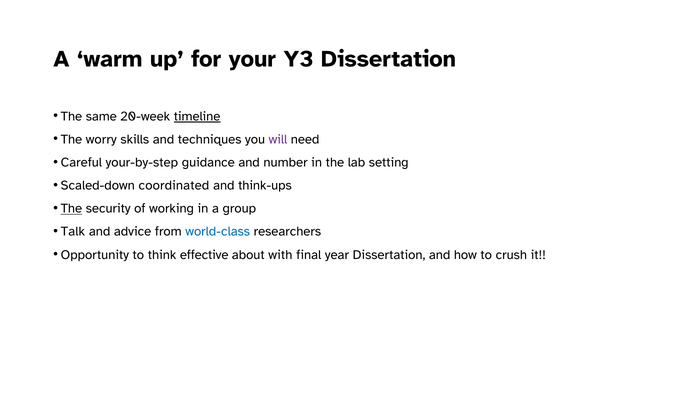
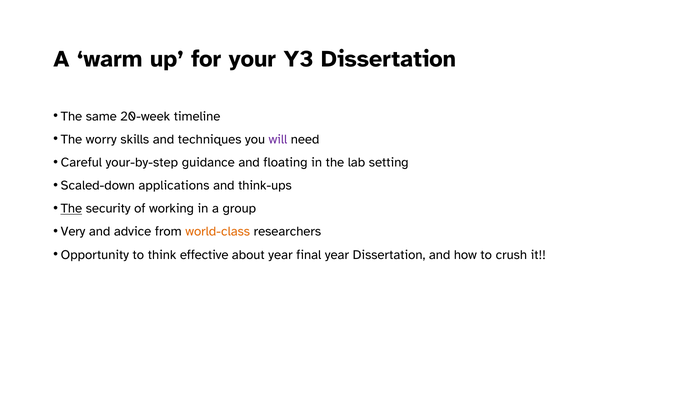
timeline underline: present -> none (197, 116)
number: number -> floating (286, 162)
coordinated: coordinated -> applications (174, 185)
Talk: Talk -> Very (73, 231)
world-class colour: blue -> orange (218, 231)
about with: with -> year (280, 255)
